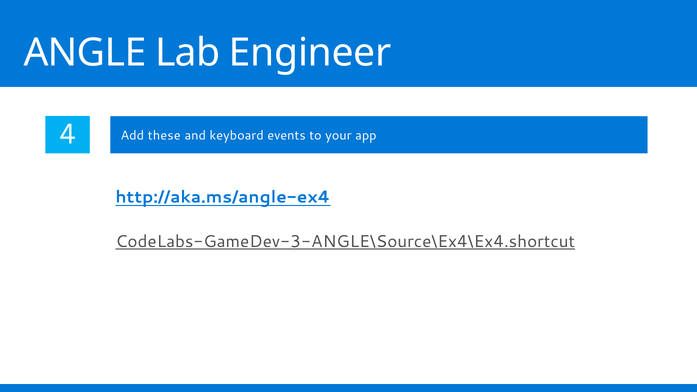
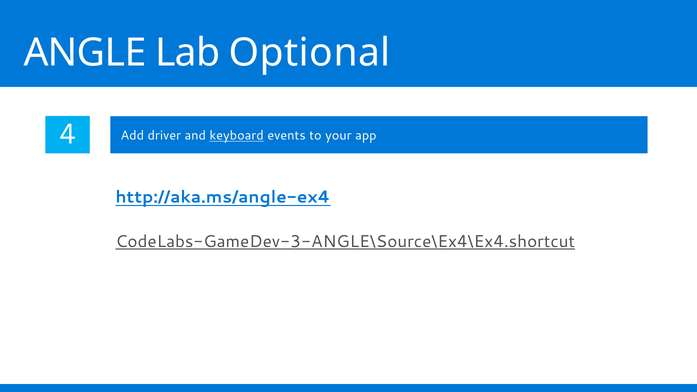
Engineer: Engineer -> Optional (310, 53)
these: these -> driver (164, 136)
keyboard underline: none -> present (237, 136)
